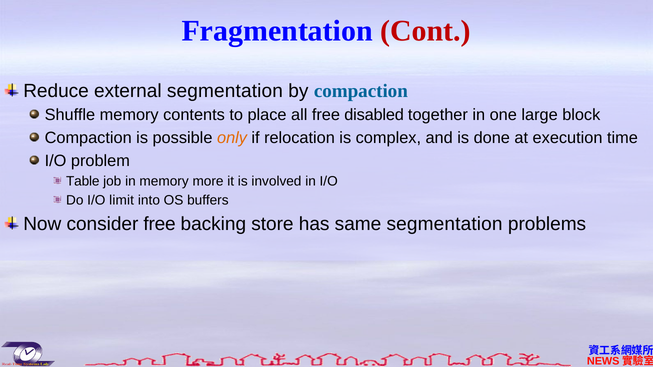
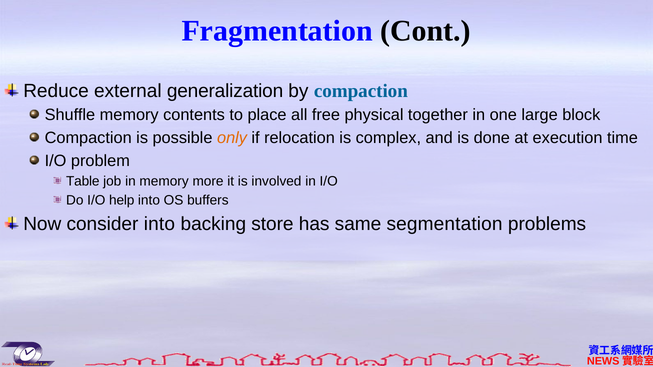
Cont colour: red -> black (426, 31)
external segmentation: segmentation -> generalization (225, 91)
disabled: disabled -> physical (374, 115)
limit: limit -> help (122, 200)
consider free: free -> into (159, 224)
